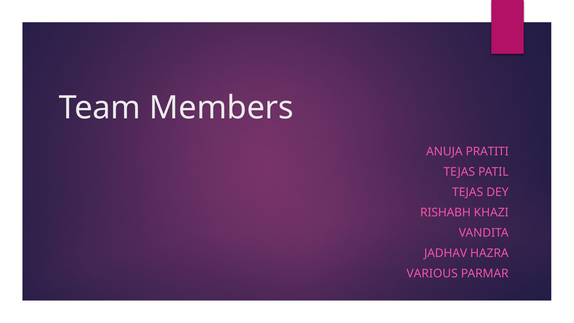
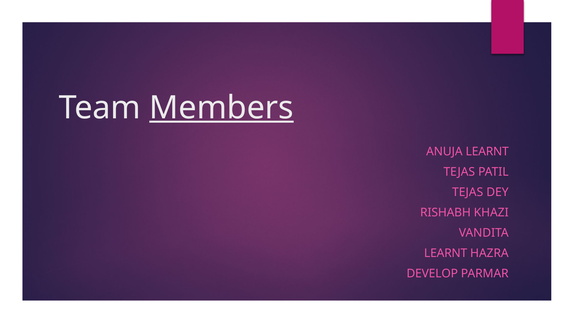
Members underline: none -> present (221, 108)
ANUJA PRATITI: PRATITI -> LEARNT (487, 151)
JADHAV: JADHAV -> LEARNT (446, 253)
VARIOUS: VARIOUS -> DEVELOP (432, 273)
